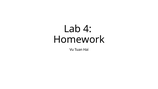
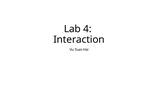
Homework: Homework -> Interaction (79, 39)
